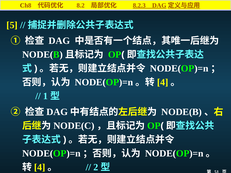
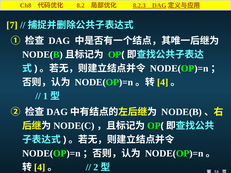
5: 5 -> 7 (12, 25)
